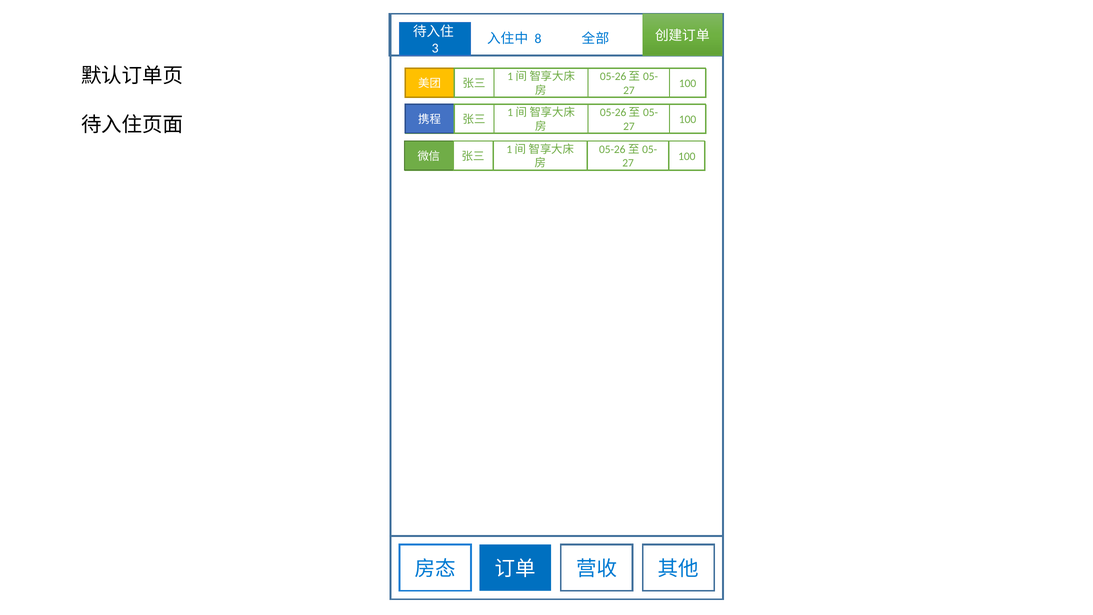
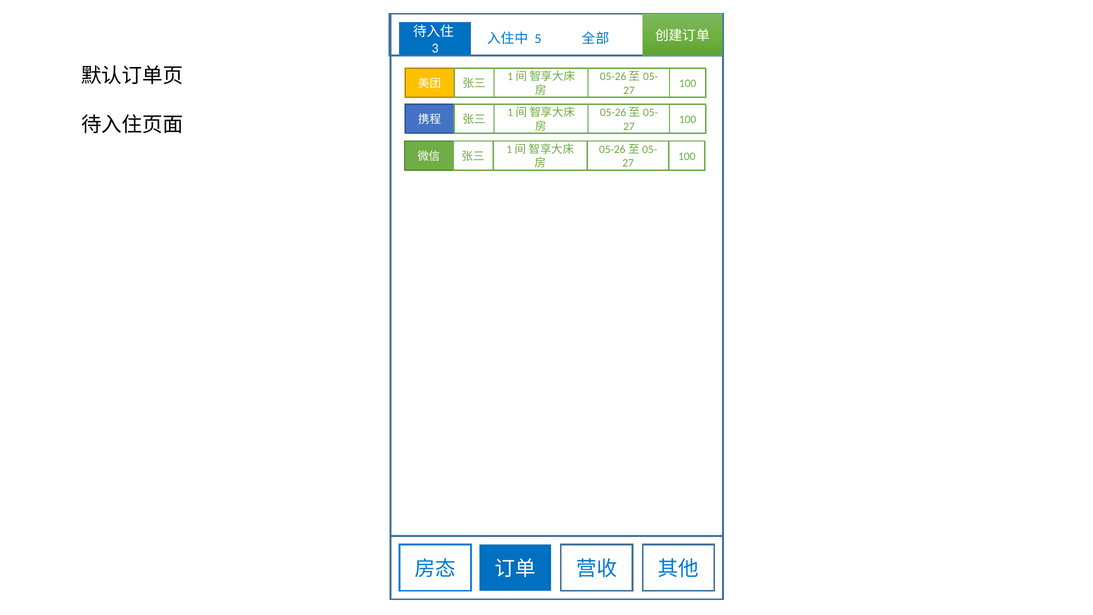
8: 8 -> 5 (538, 39)
